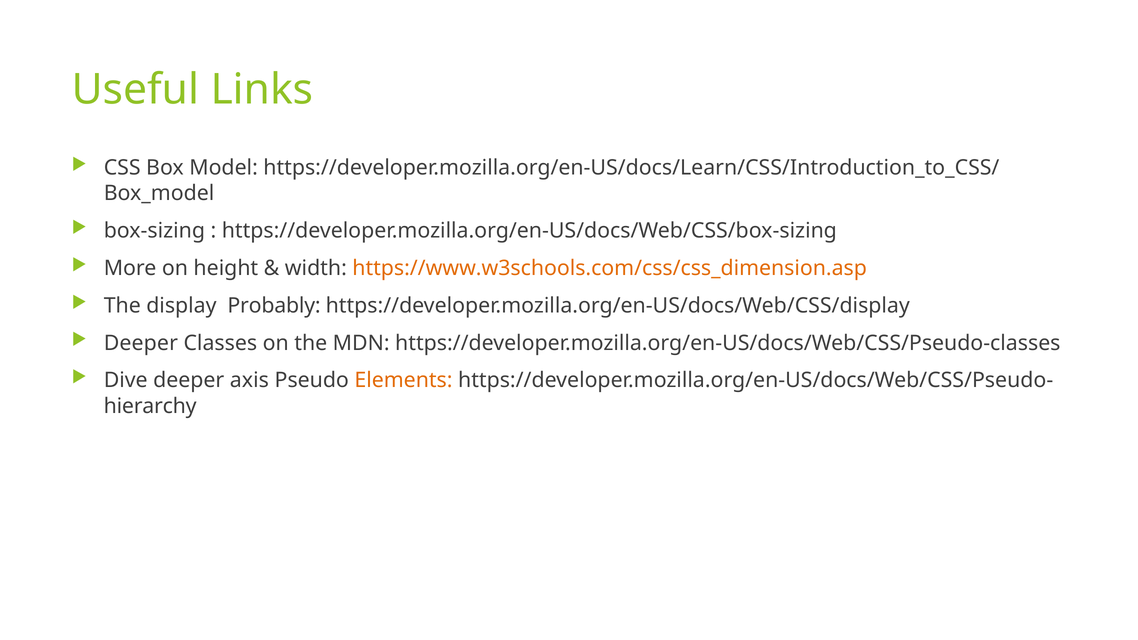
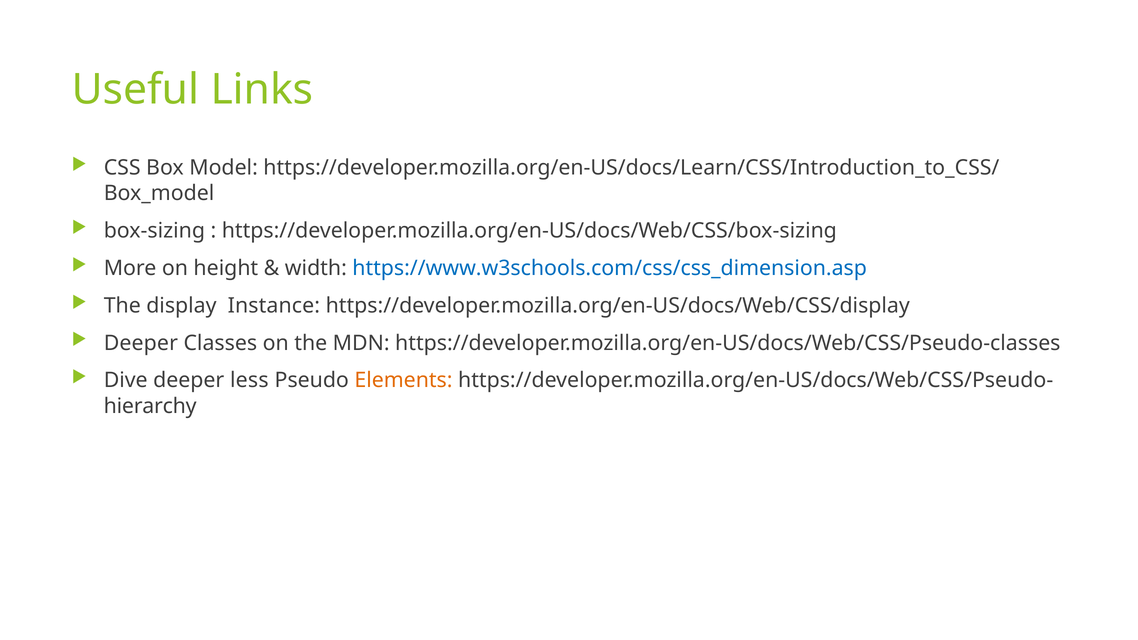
https://www.w3schools.com/css/css_dimension.asp colour: orange -> blue (610, 268)
Probably: Probably -> Instance (274, 306)
axis: axis -> less (249, 380)
